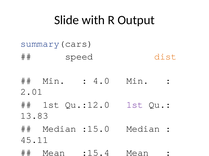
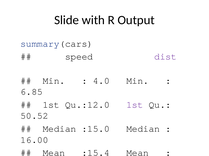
dist colour: orange -> purple (165, 57)
2.01: 2.01 -> 6.85 (32, 92)
13.83: 13.83 -> 50.52 (34, 116)
45.11: 45.11 -> 16.00 (34, 140)
